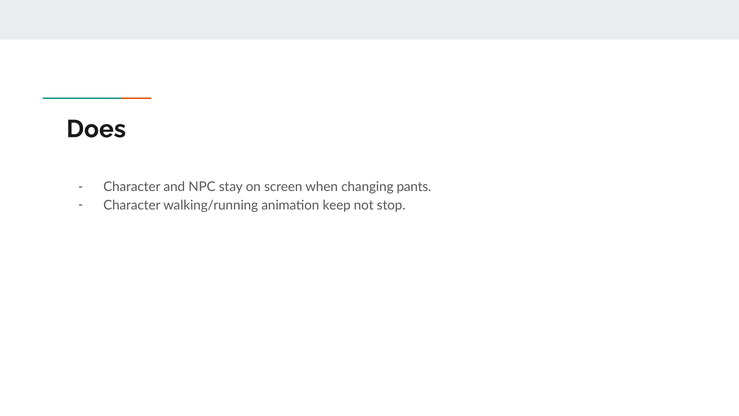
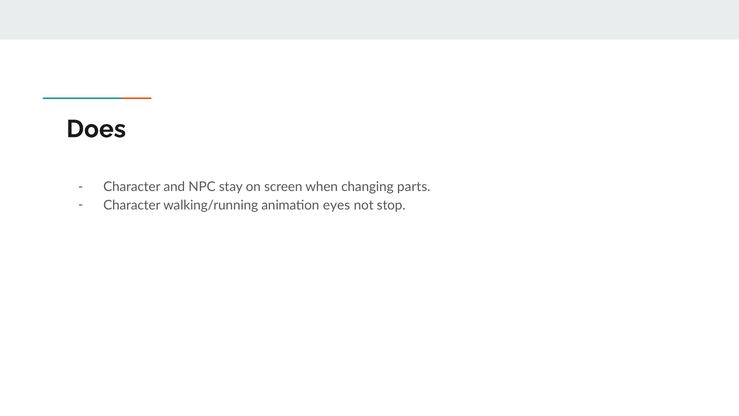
pants: pants -> parts (414, 187)
keep: keep -> eyes (337, 205)
